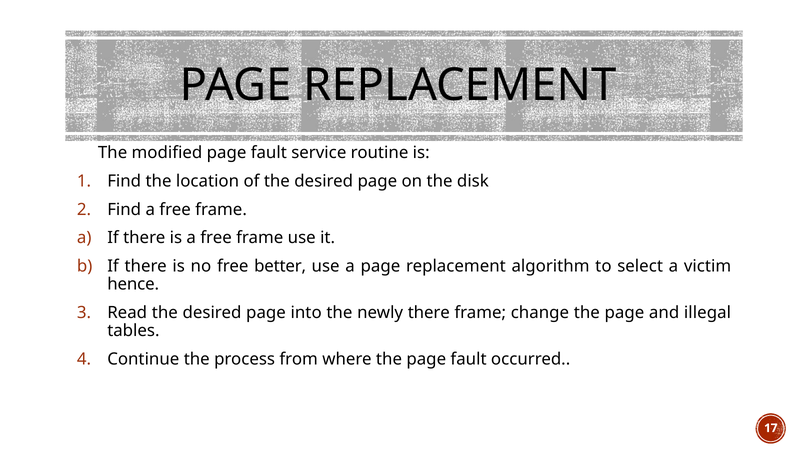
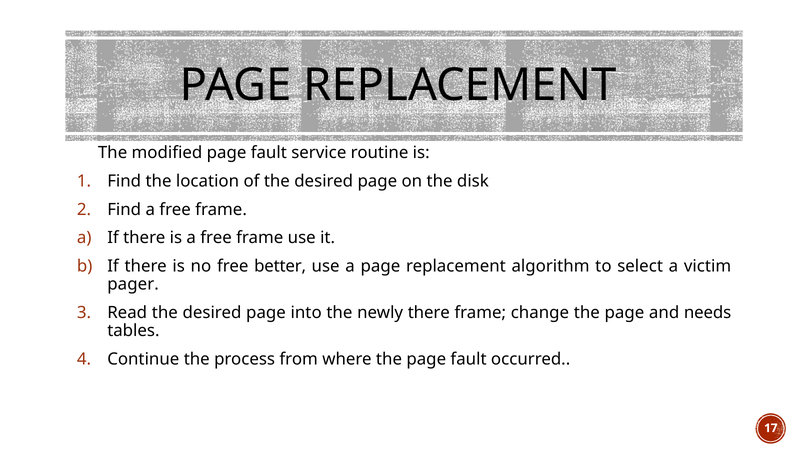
hence: hence -> pager (133, 284)
illegal: illegal -> needs (708, 312)
